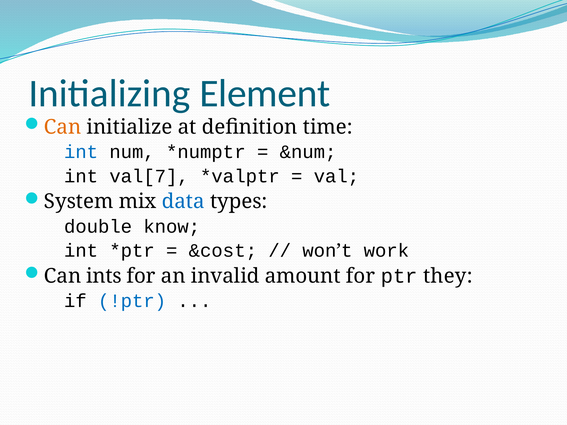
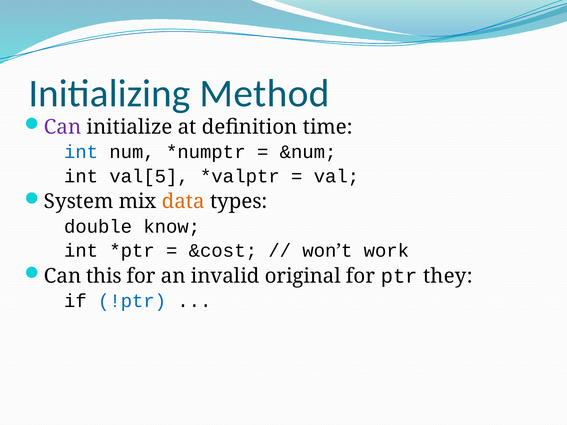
Element: Element -> Method (264, 94)
Can colour: orange -> purple (63, 127)
val[7: val[7 -> val[5 (149, 176)
data colour: blue -> orange (183, 202)
ints: ints -> this (104, 276)
amount: amount -> original (303, 276)
